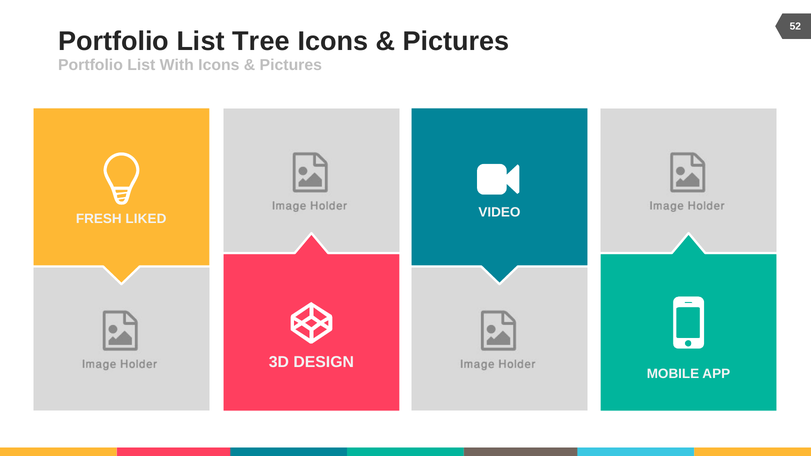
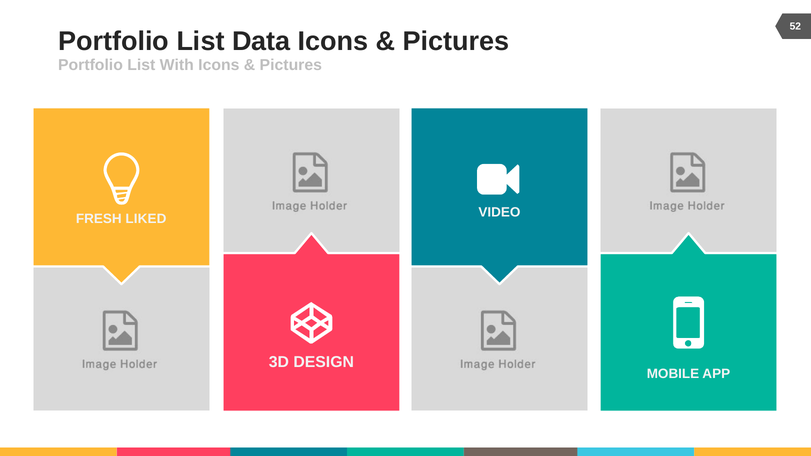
Tree: Tree -> Data (261, 41)
